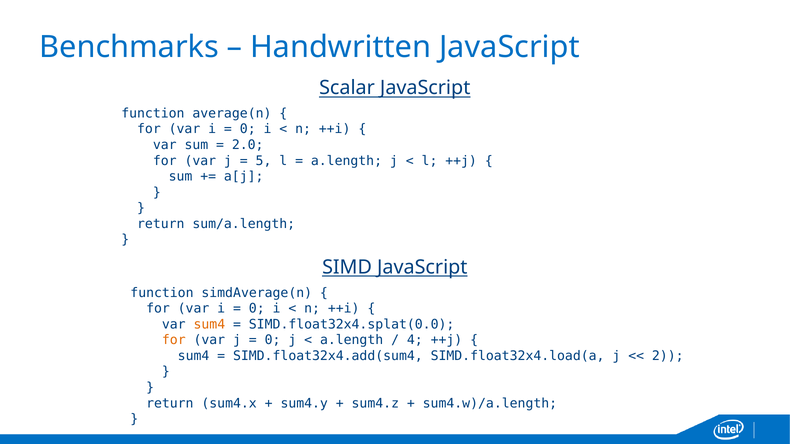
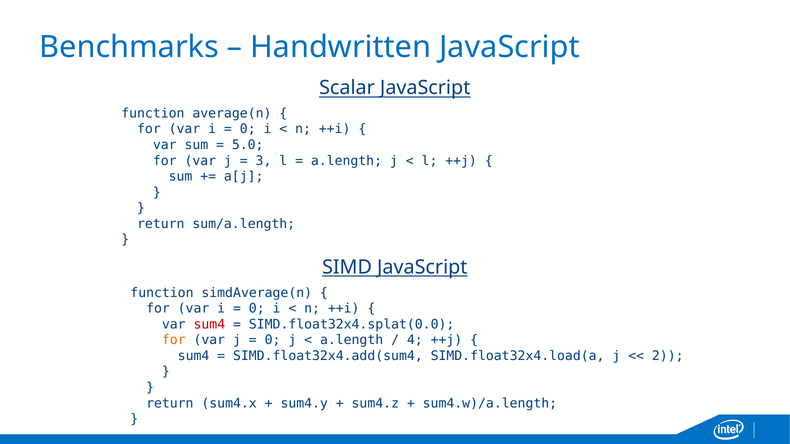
2.0: 2.0 -> 5.0 (248, 145)
5: 5 -> 3 (264, 161)
sum4 colour: orange -> red (209, 325)
